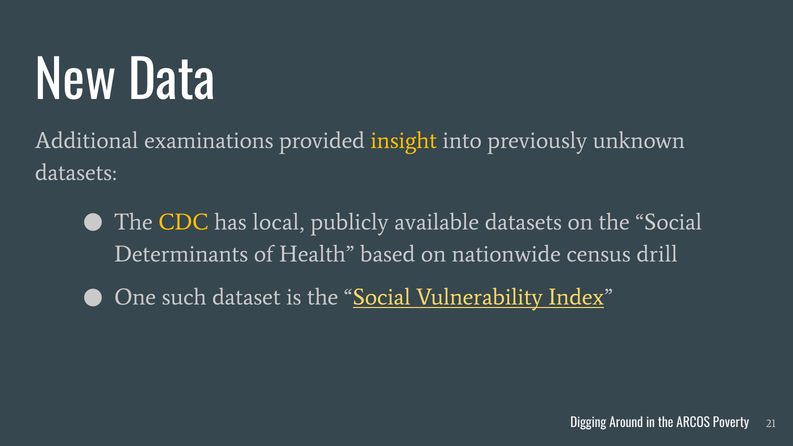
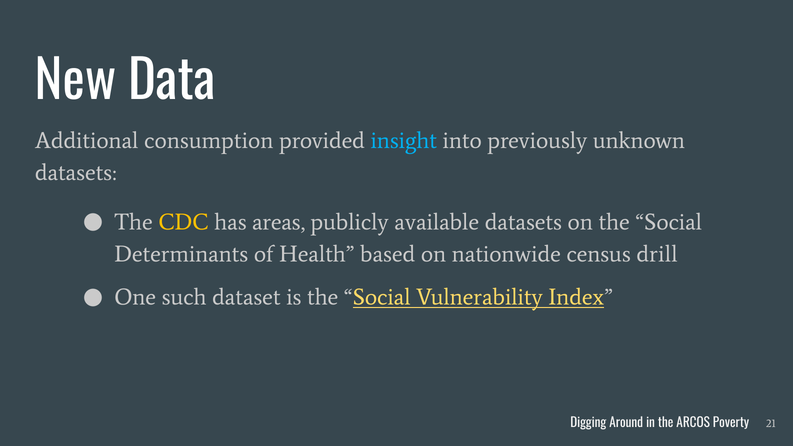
examinations: examinations -> consumption (209, 141)
insight colour: yellow -> light blue (404, 141)
local: local -> areas (279, 222)
